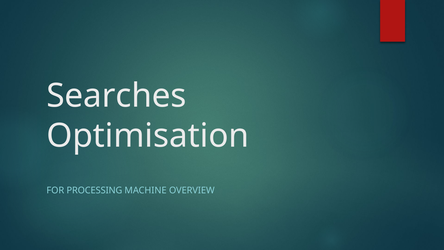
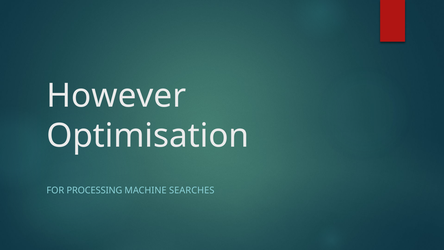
Searches: Searches -> However (116, 96)
OVERVIEW: OVERVIEW -> SEARCHES (192, 190)
